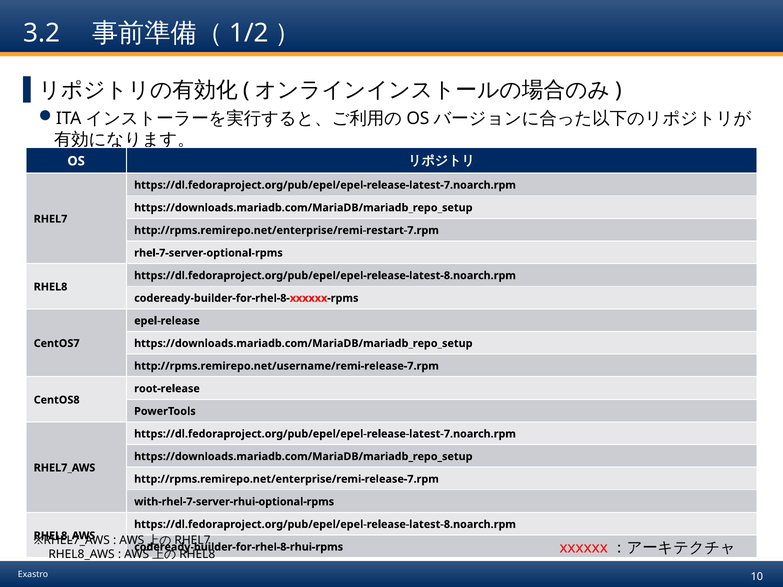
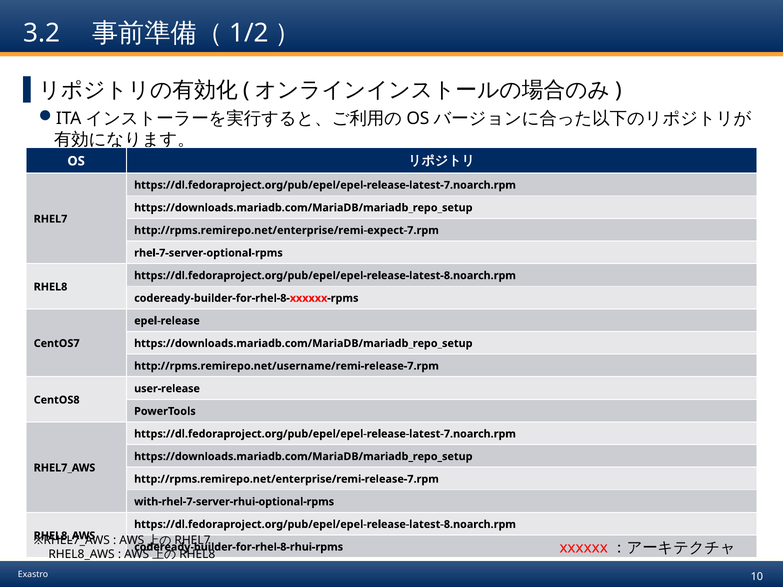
http://rpms.remirepo.net/enterprise/remi-restart-7.rpm: http://rpms.remirepo.net/enterprise/remi-restart-7.rpm -> http://rpms.remirepo.net/enterprise/remi-expect-7.rpm (287, 230)
root-release: root-release -> user-release (167, 389)
